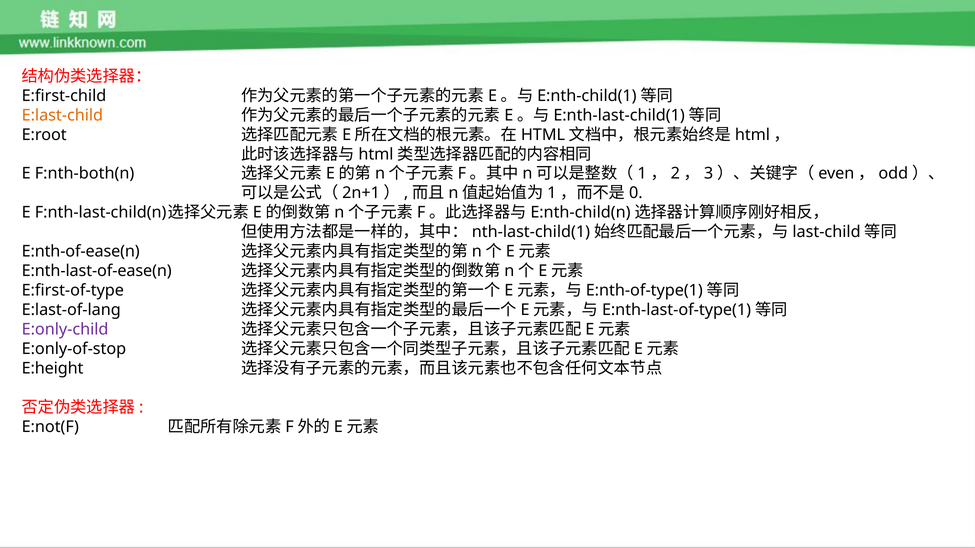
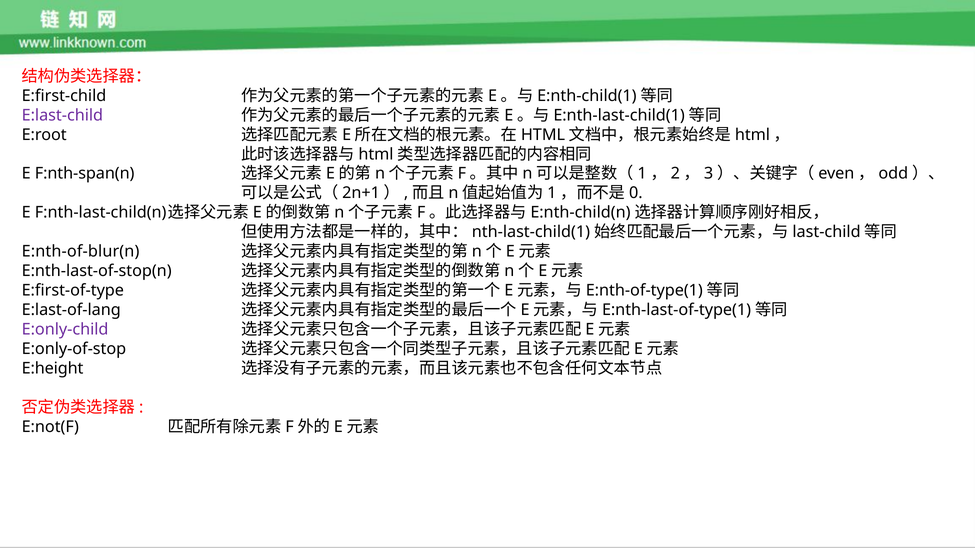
E:last-child colour: orange -> purple (62, 115)
F:nth-both(n: F:nth-both(n -> F:nth-span(n (85, 174)
E:nth-of-ease(n: E:nth-of-ease(n -> E:nth-of-blur(n (81, 252)
E:nth-last-of-ease(n: E:nth-last-of-ease(n -> E:nth-last-of-stop(n (97, 271)
